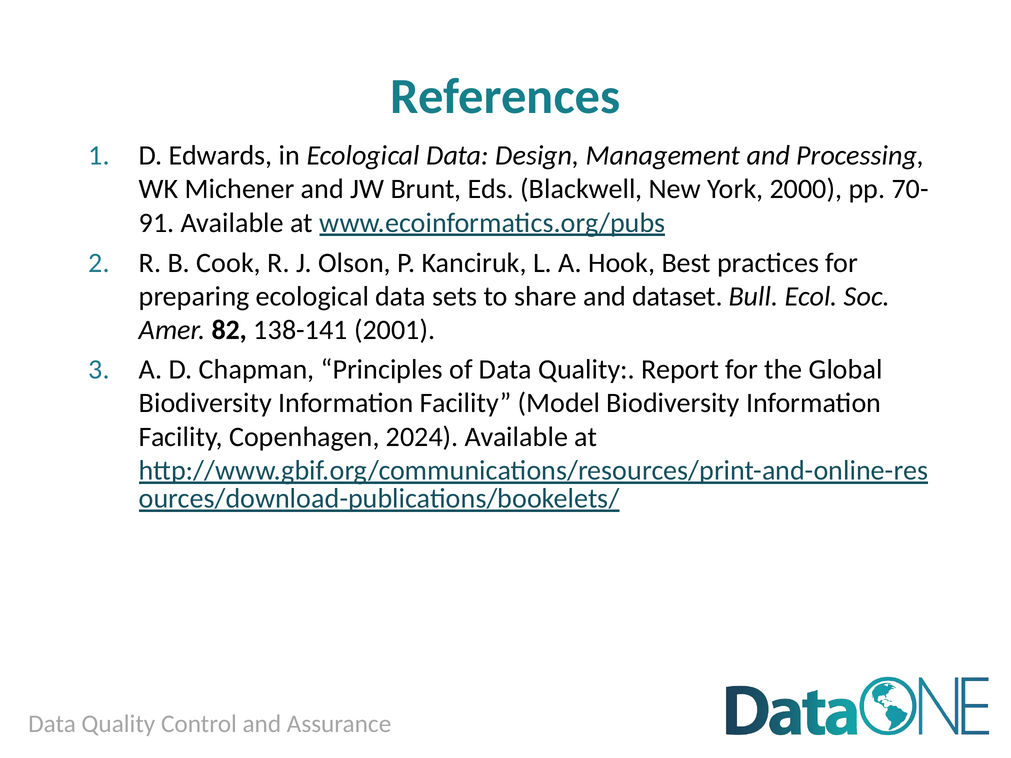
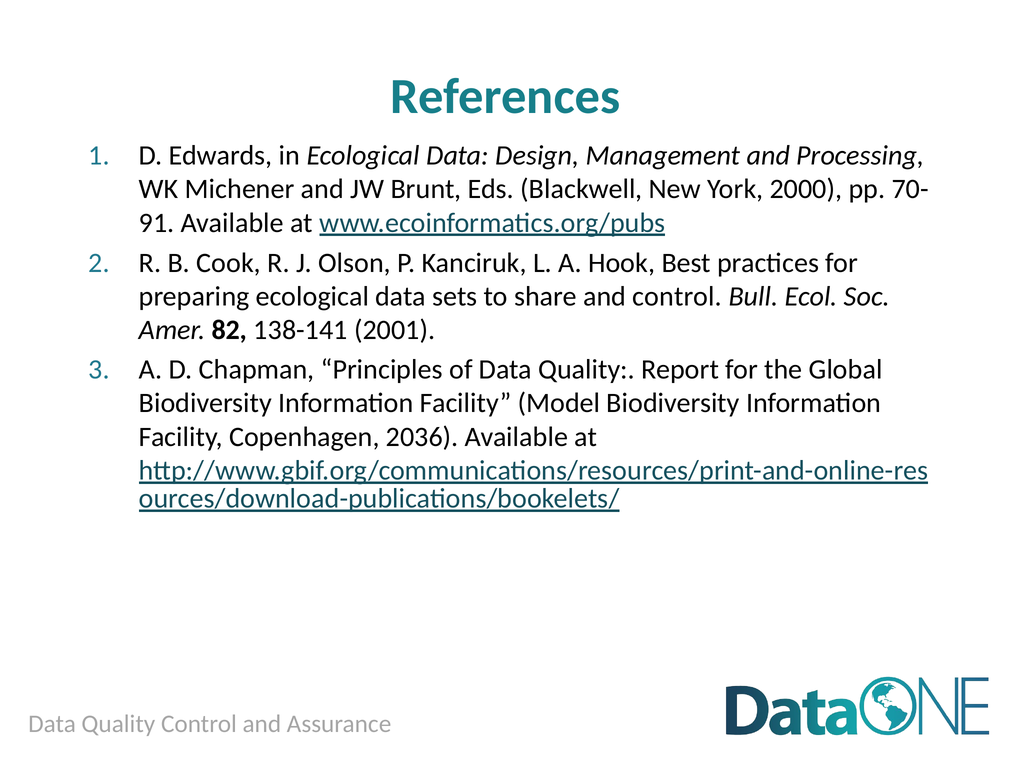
and dataset: dataset -> control (677, 297)
2024: 2024 -> 2036 (422, 437)
